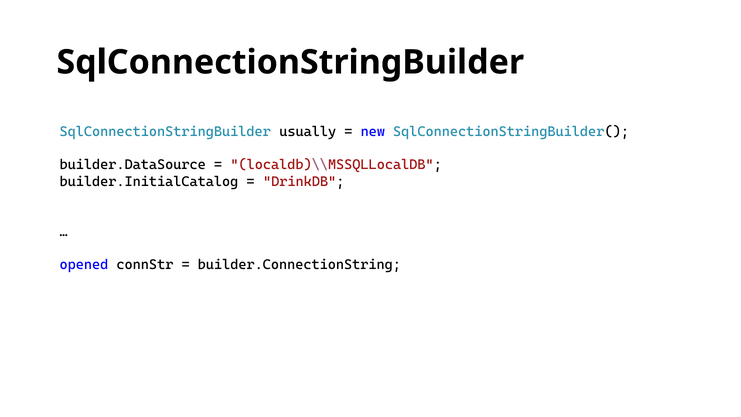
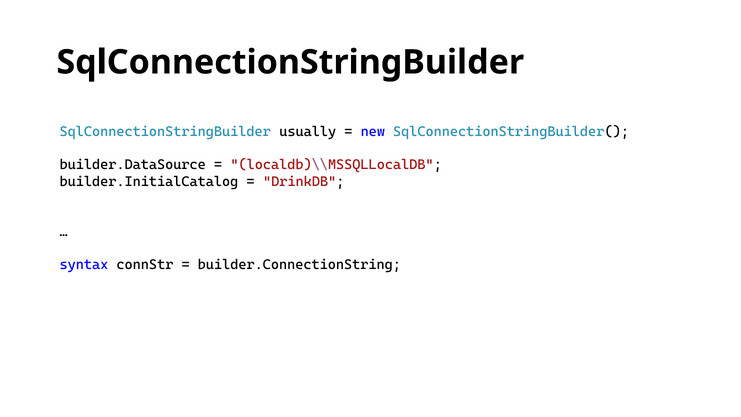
opened: opened -> syntax (84, 265)
